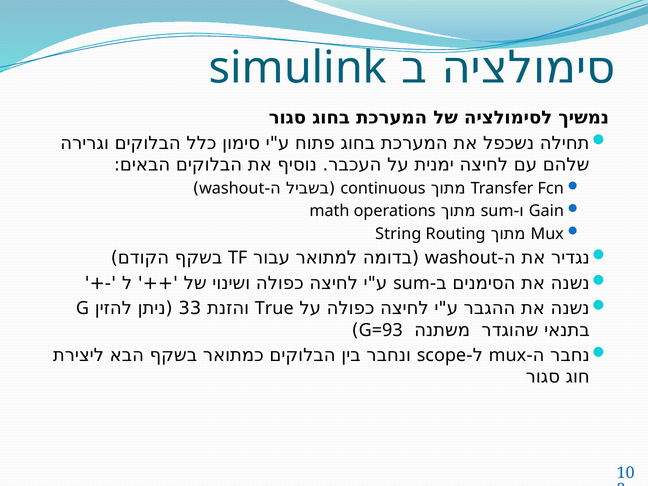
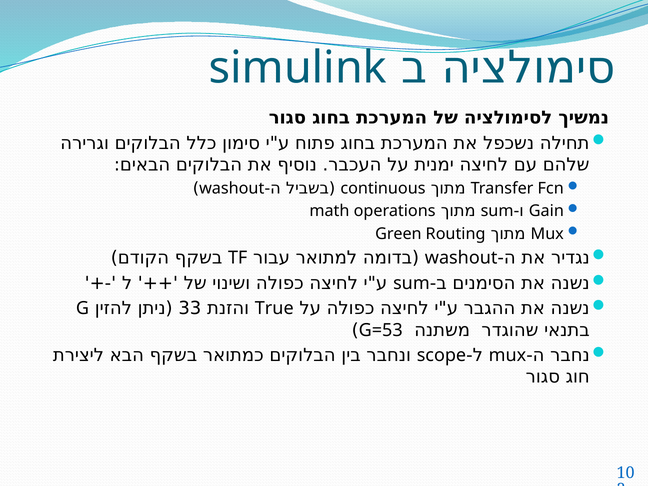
String: String -> Green (398, 234)
G=93: G=93 -> G=53 (381, 330)
